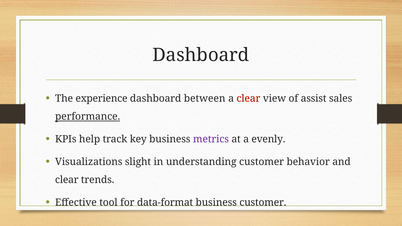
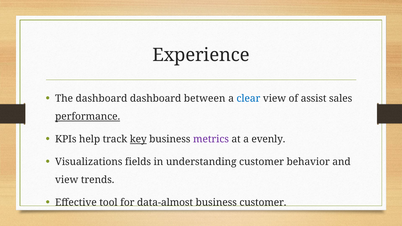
Dashboard: Dashboard -> Experience (201, 55)
The experience: experience -> dashboard (101, 99)
clear colour: red -> blue (248, 99)
key underline: none -> present (138, 139)
slight: slight -> fields (138, 162)
clear: clear -> view (67, 180)
data-format: data-format -> data-almost (165, 203)
